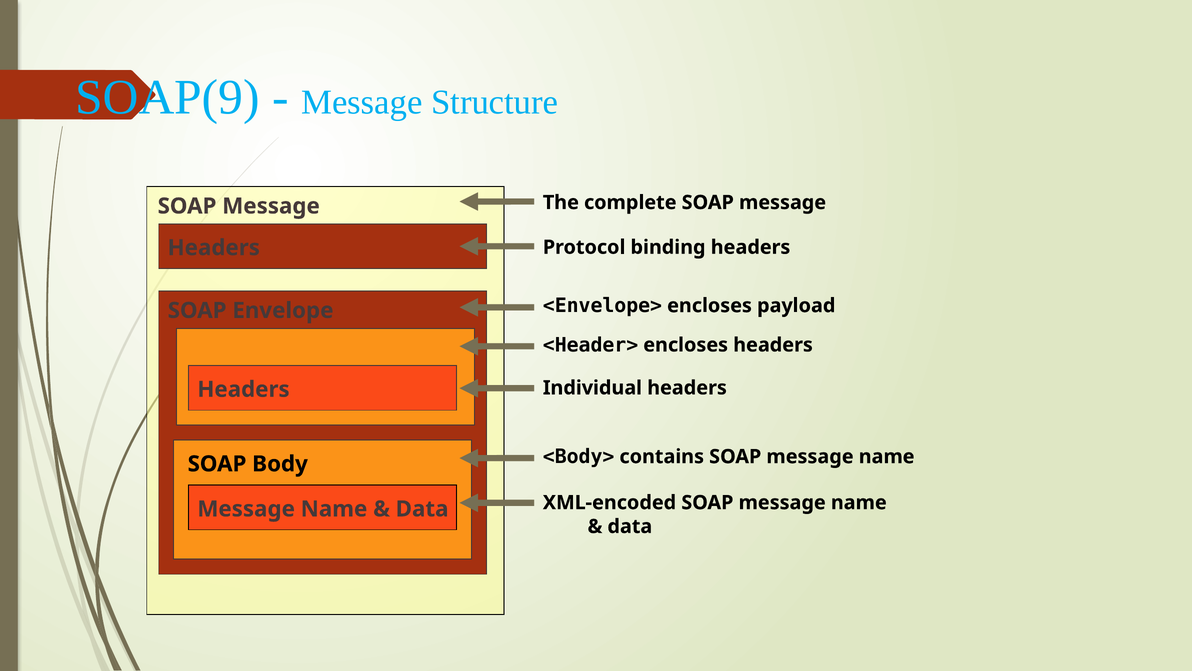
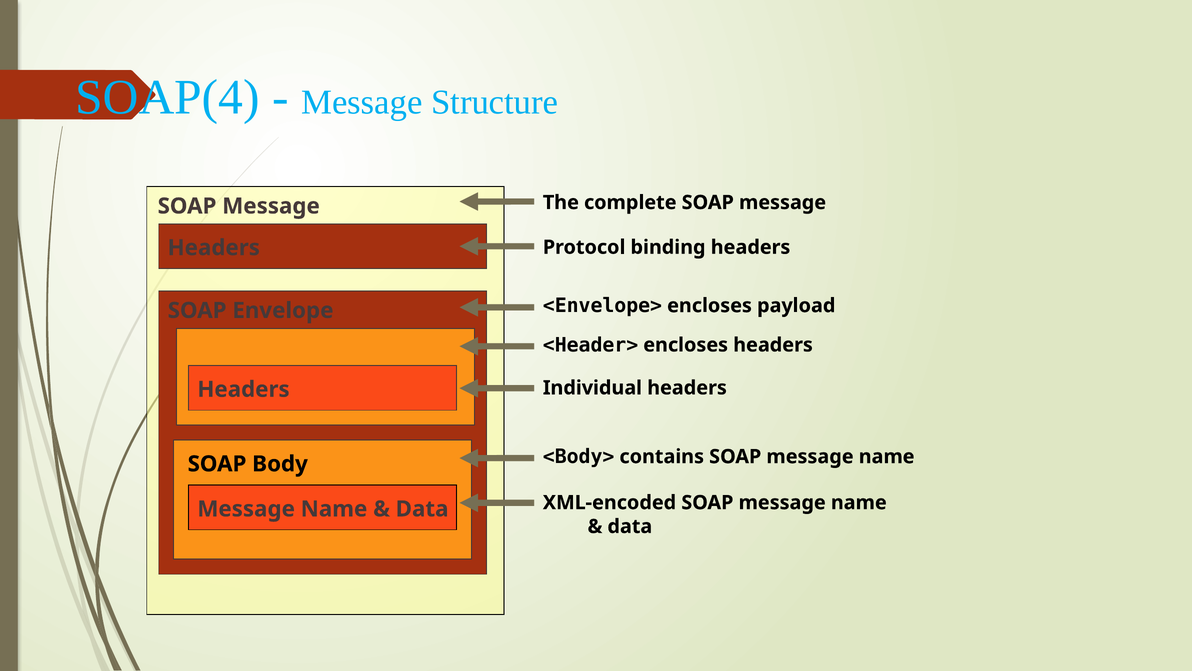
SOAP(9: SOAP(9 -> SOAP(4 (167, 97)
